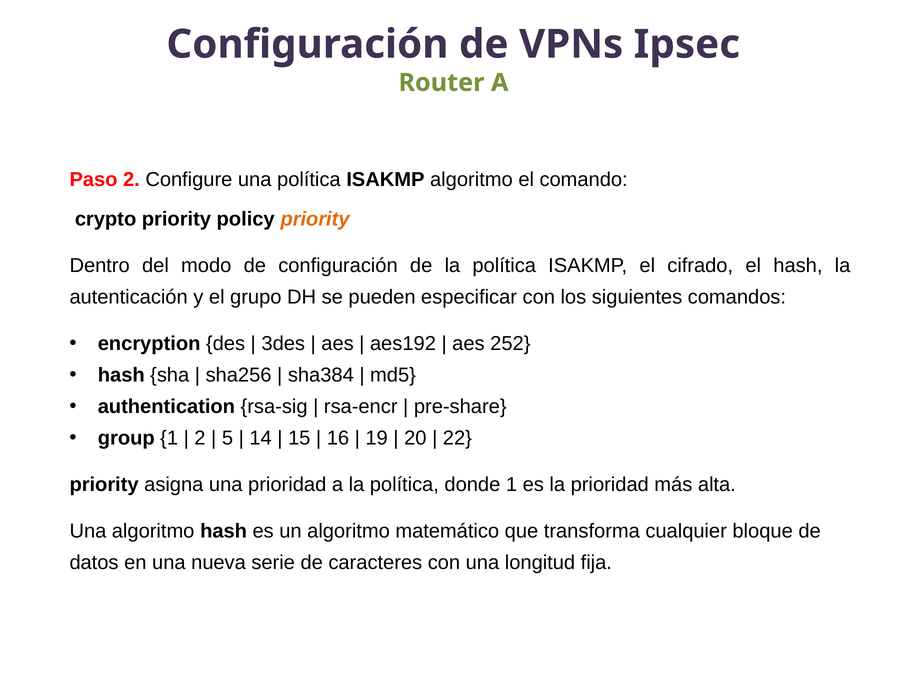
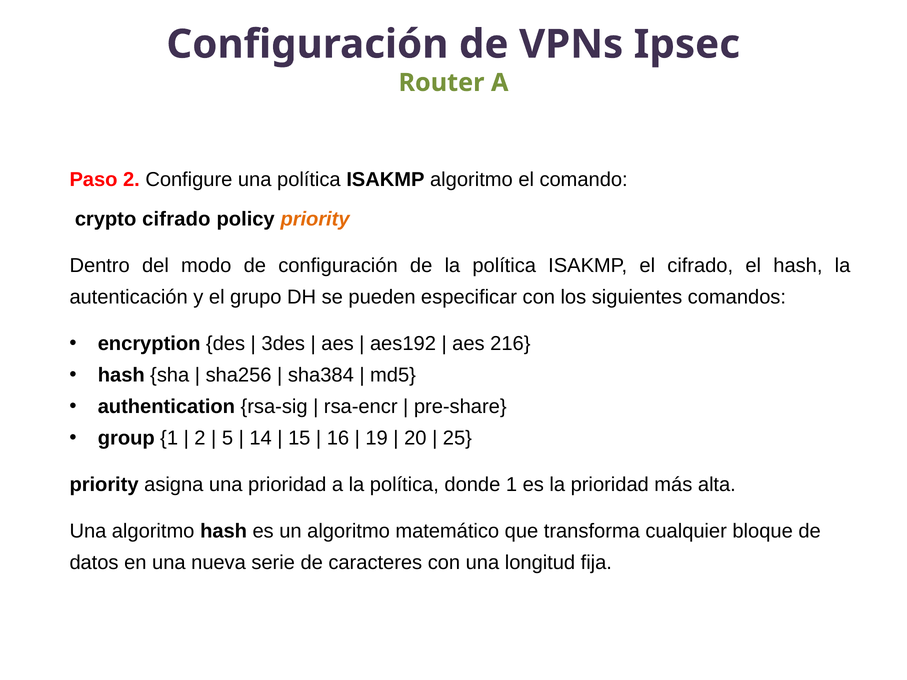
crypto priority: priority -> cifrado (176, 219)
252: 252 -> 216 (510, 344)
22: 22 -> 25 (457, 438)
